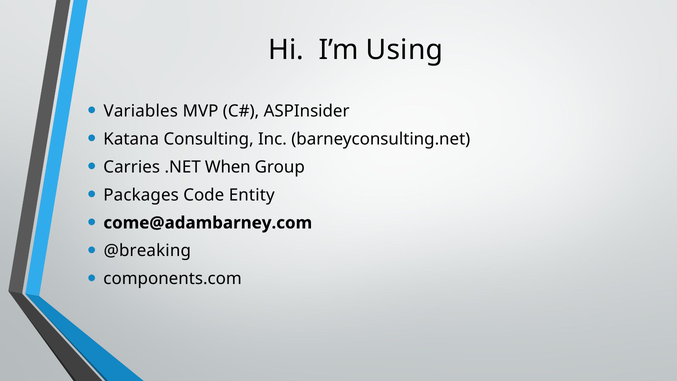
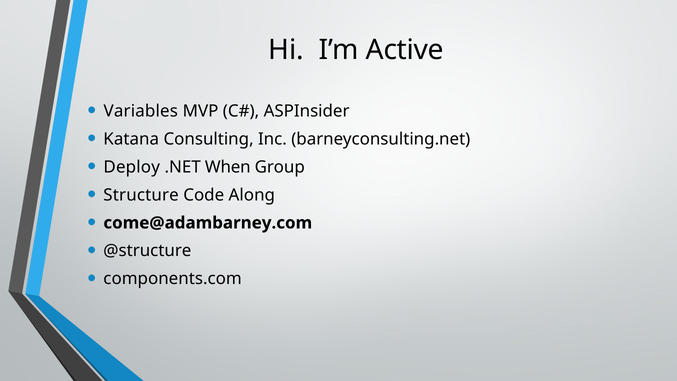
Using: Using -> Active (405, 50)
Carries: Carries -> Deploy (132, 167)
Packages: Packages -> Structure (141, 195)
Entity: Entity -> Along (252, 195)
@breaking: @breaking -> @structure (147, 251)
